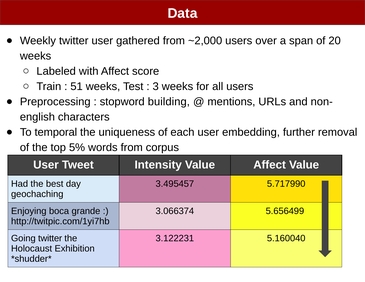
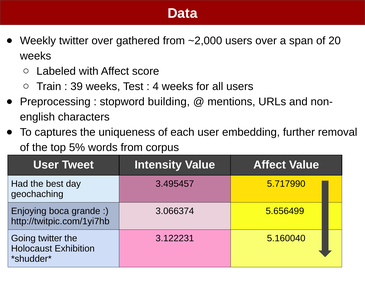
twitter user: user -> over (102, 41)
51: 51 -> 39 (77, 87)
3: 3 -> 4 (156, 87)
temporal: temporal -> captures (56, 132)
